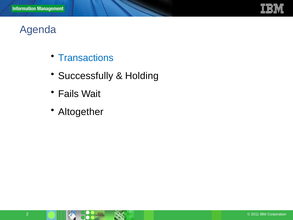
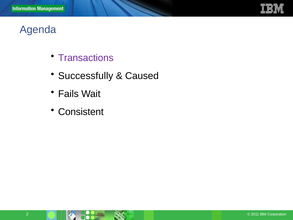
Transactions colour: blue -> purple (86, 58)
Holding: Holding -> Caused (142, 76)
Altogether: Altogether -> Consistent (81, 112)
